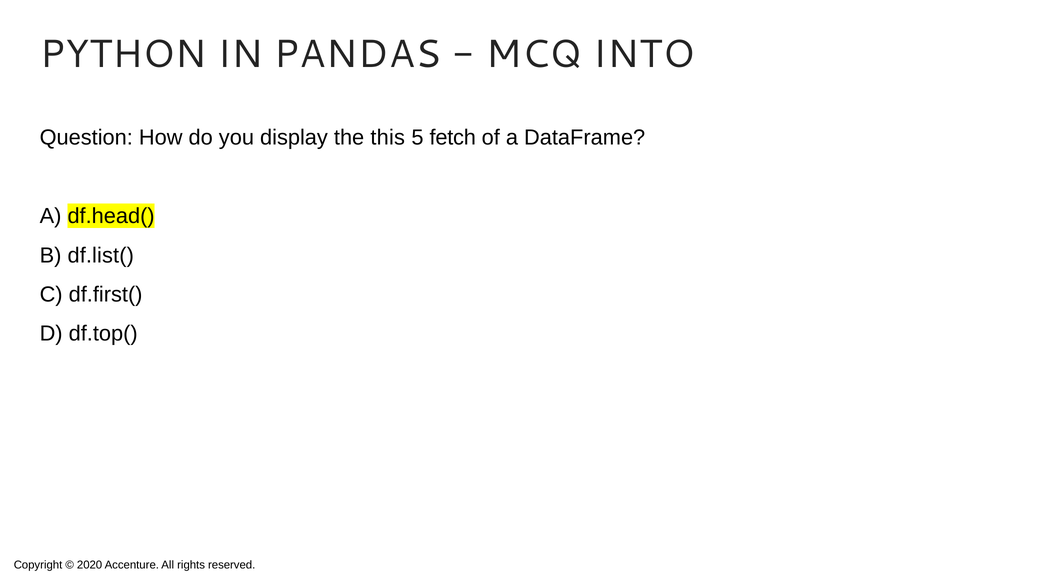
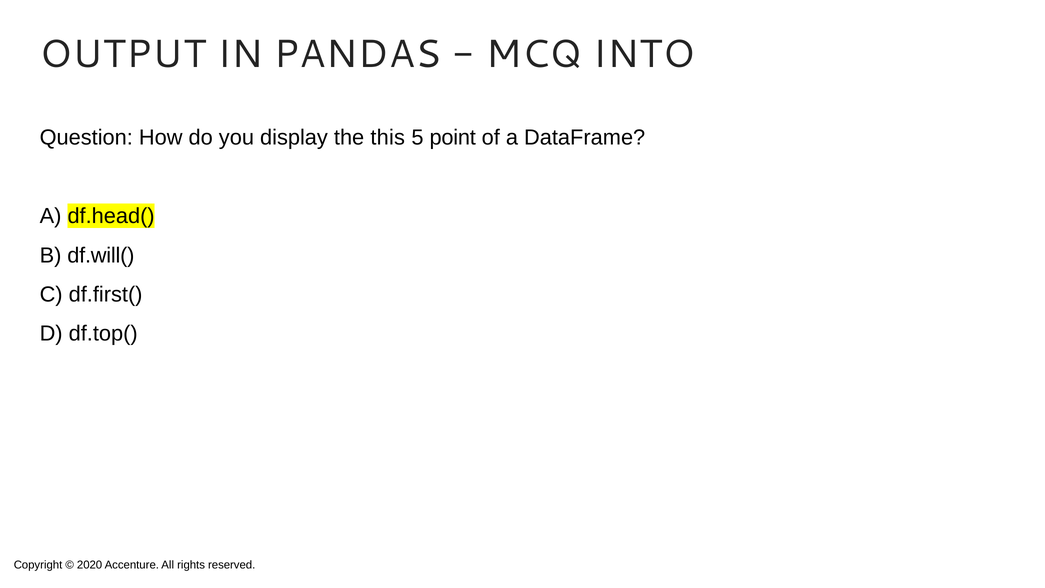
PYTHON: PYTHON -> OUTPUT (123, 54)
fetch: fetch -> point (453, 138)
df.list(: df.list( -> df.will( (101, 255)
